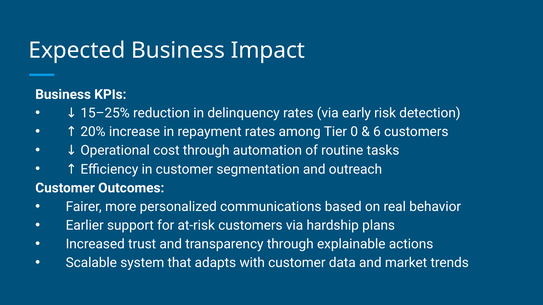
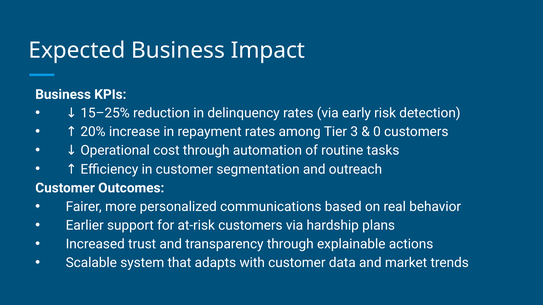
0: 0 -> 3 (354, 132)
6: 6 -> 0 (377, 132)
